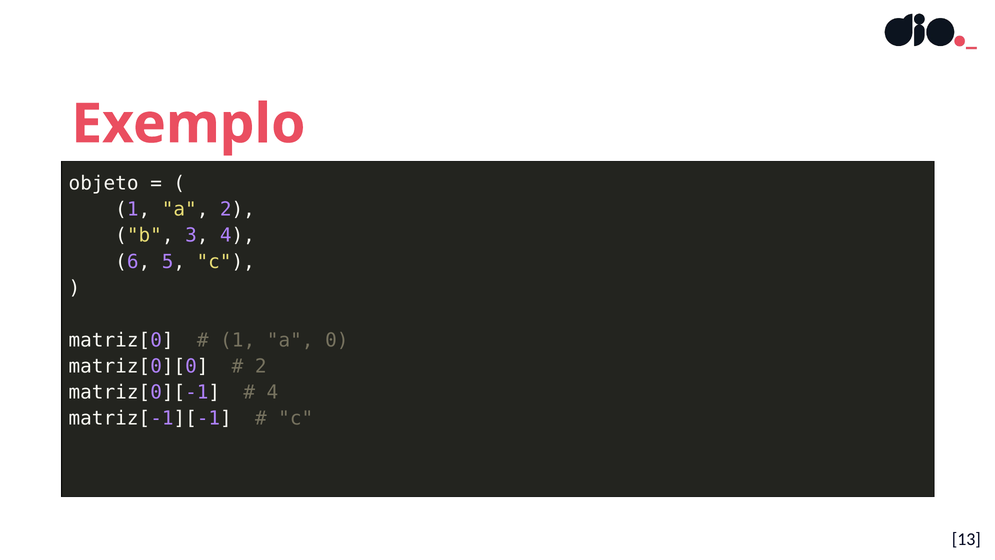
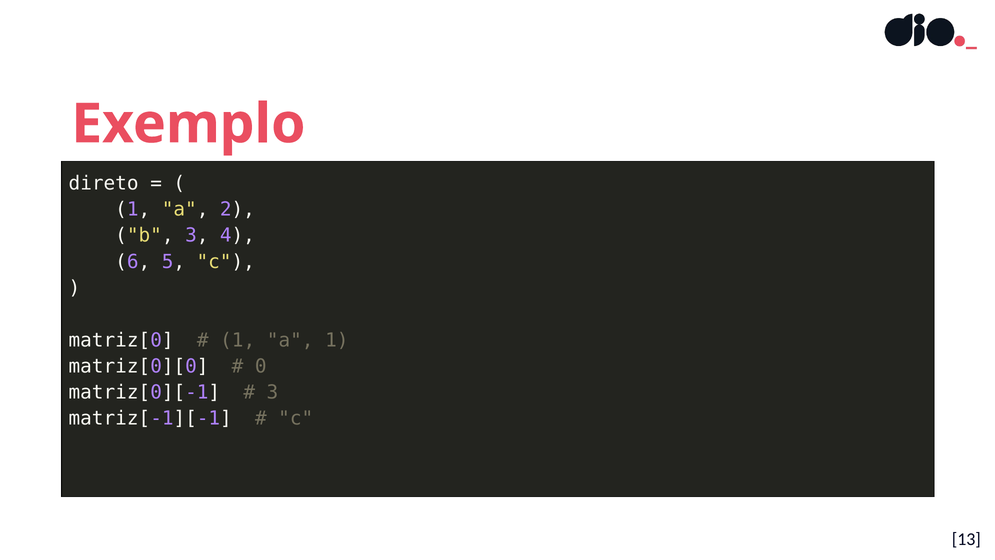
objeto: objeto -> direto (104, 183)
a 0: 0 -> 1 (337, 340)
2: 2 -> 0 (261, 366)
4: 4 -> 3 (272, 392)
